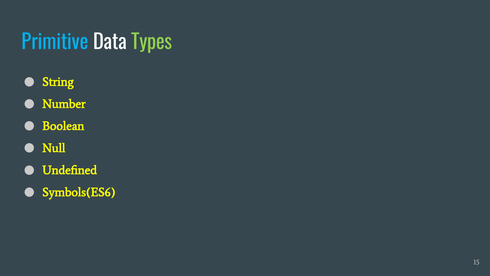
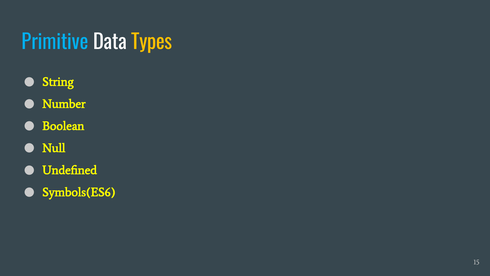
Types colour: light green -> yellow (152, 42)
